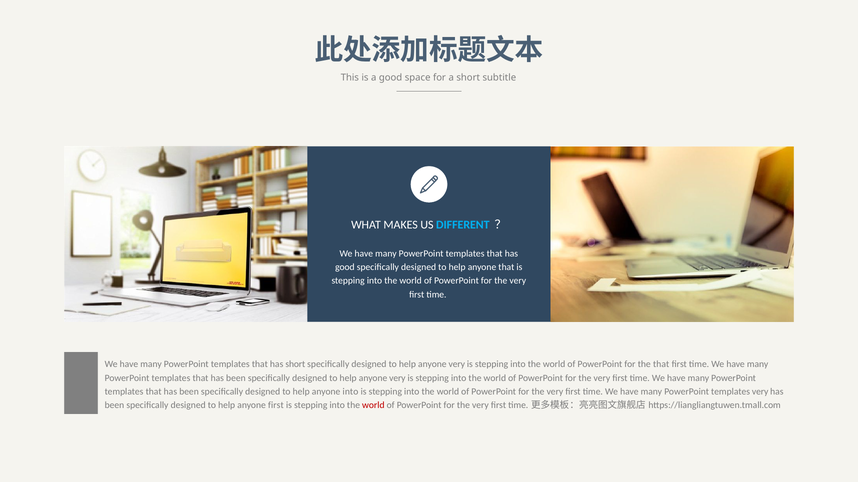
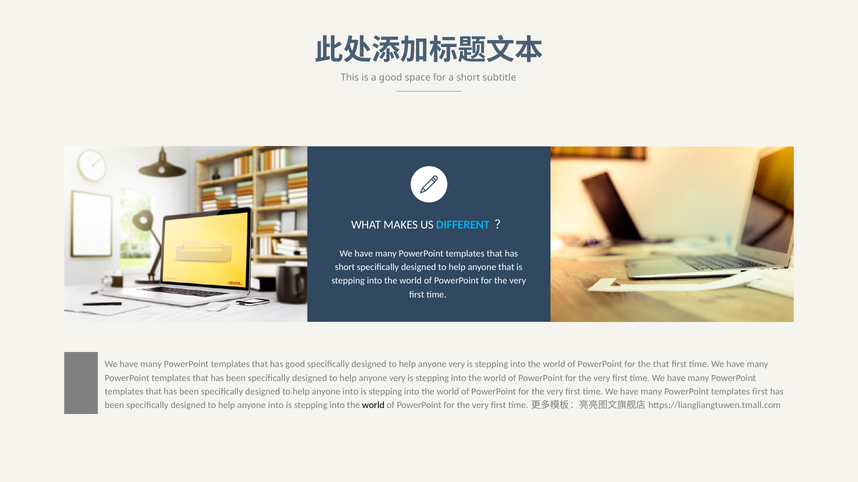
good: good -> short (345, 268)
has short: short -> good (295, 365)
templates very: very -> first (760, 392)
first: first -> into (276, 406)
world colour: red -> black (373, 406)
